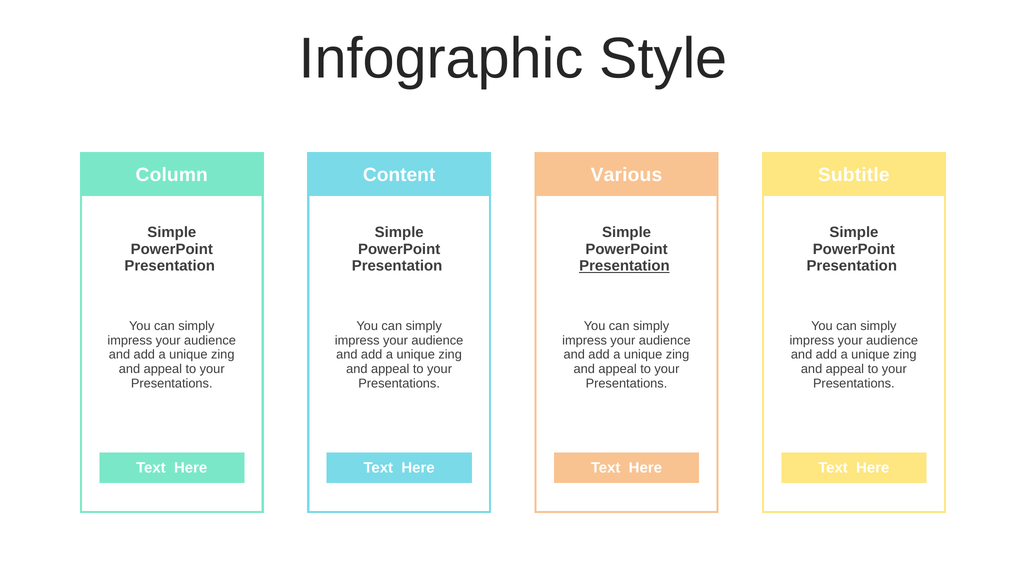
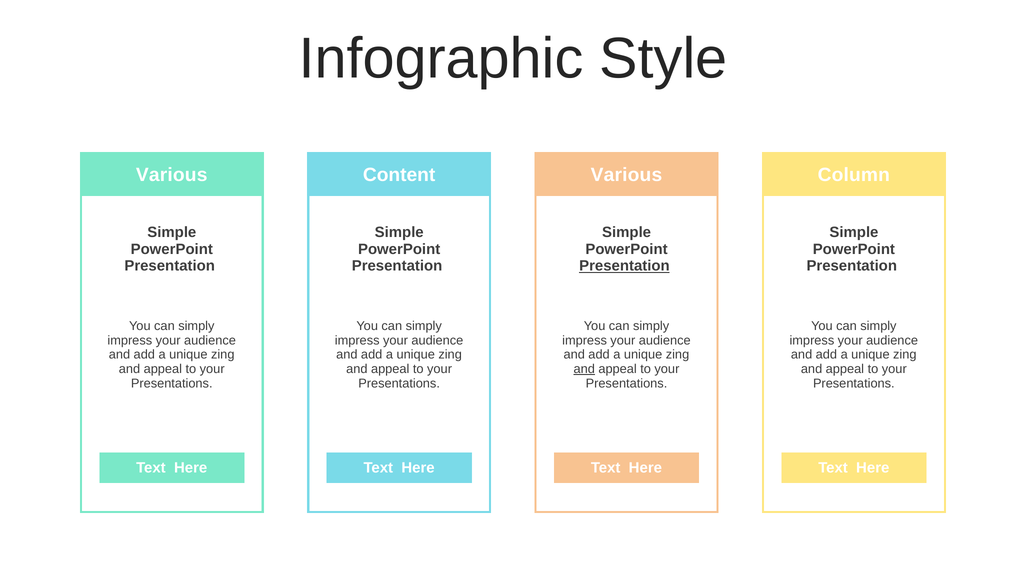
Column: Column -> Various (172, 175)
Subtitle: Subtitle -> Column (854, 175)
and underline: none -> present (584, 369)
